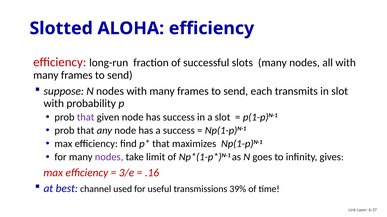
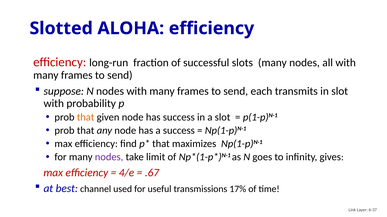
that colour: purple -> orange (86, 117)
3/e: 3/e -> 4/e (127, 173)
.16: .16 -> .67 (152, 173)
39%: 39% -> 17% (238, 189)
